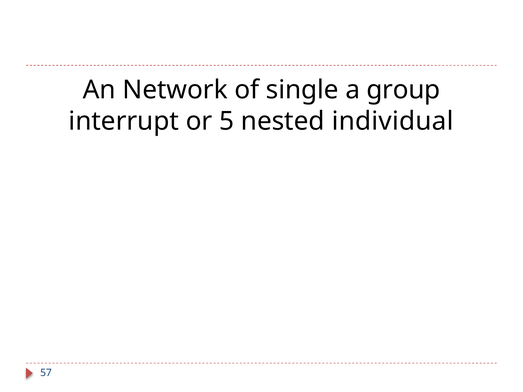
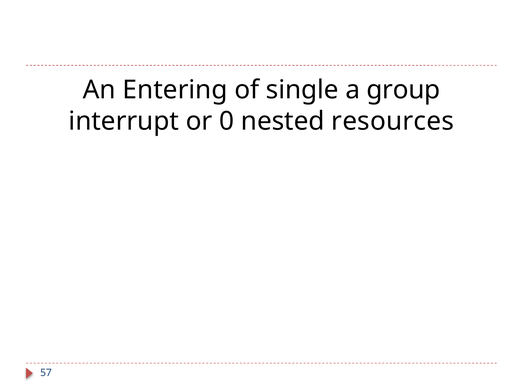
Network: Network -> Entering (175, 90)
5: 5 -> 0 (227, 121)
individual: individual -> resources (393, 121)
